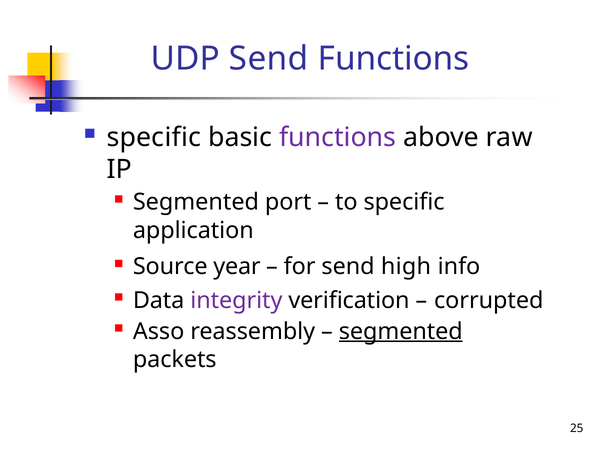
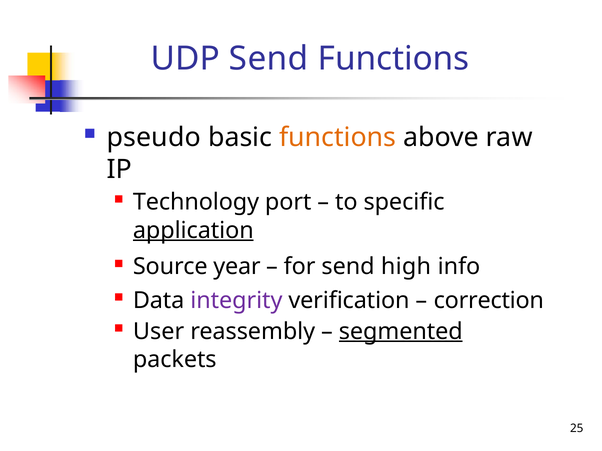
specific: specific -> pseudo (154, 137)
functions colour: purple -> orange (338, 137)
Segmented: Segmented -> Technology (196, 202)
application underline: none -> present (193, 231)
corrupted: corrupted -> correction (489, 301)
Asso: Asso -> User (159, 332)
